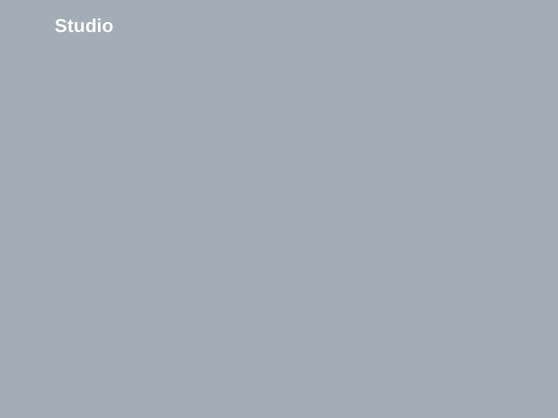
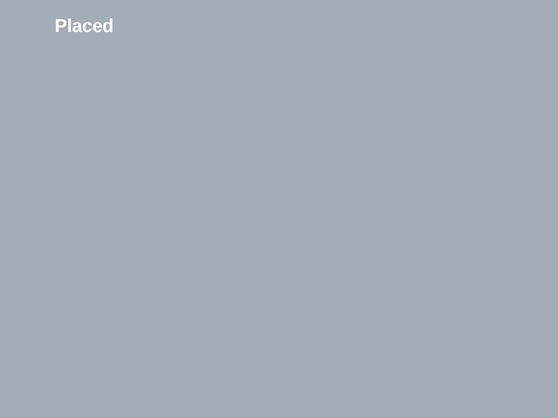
Studio: Studio -> Placed (84, 26)
